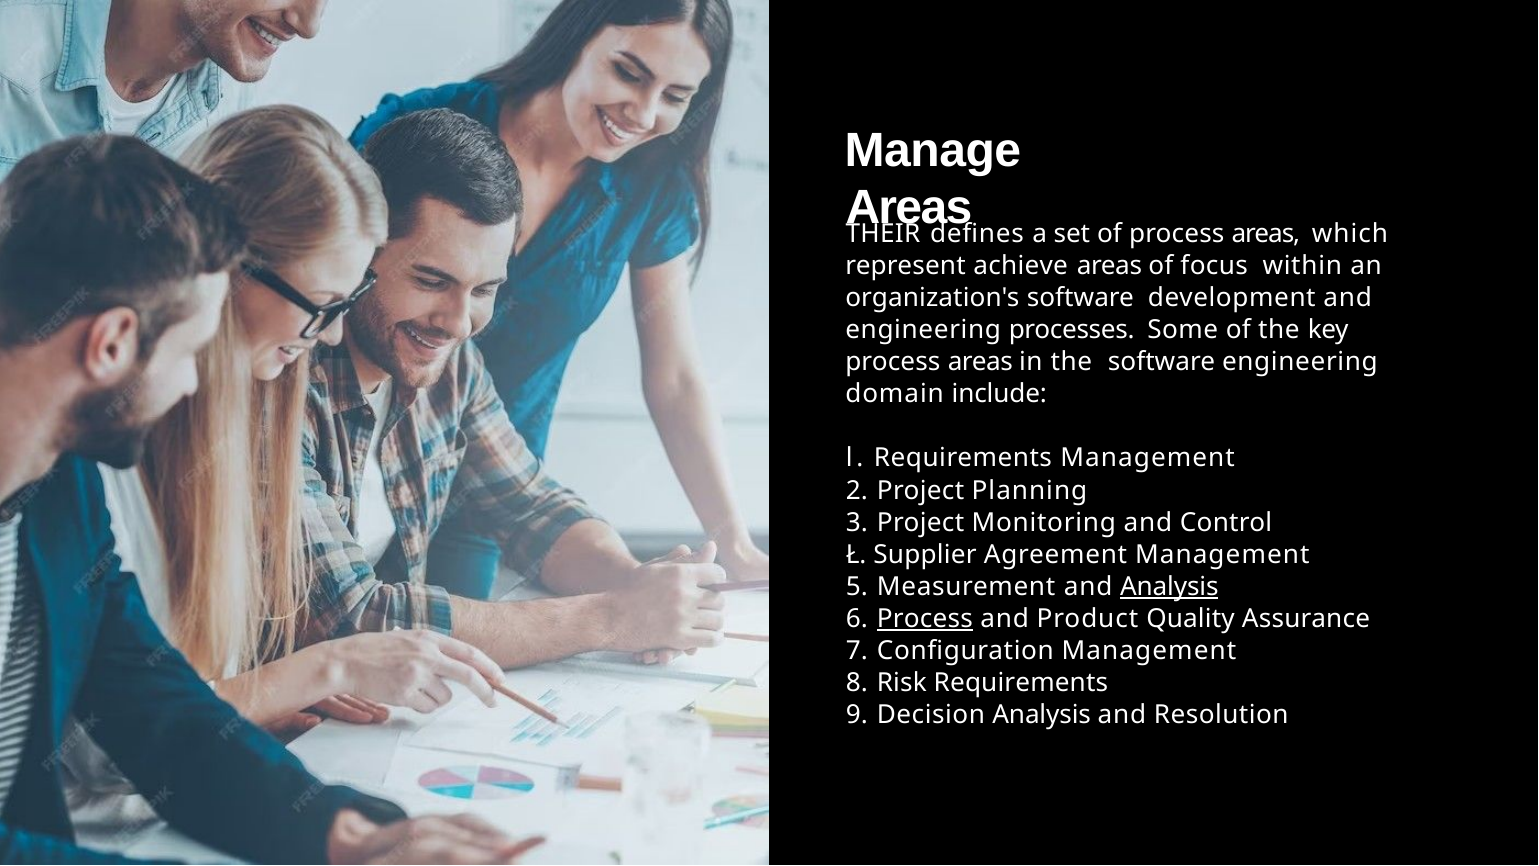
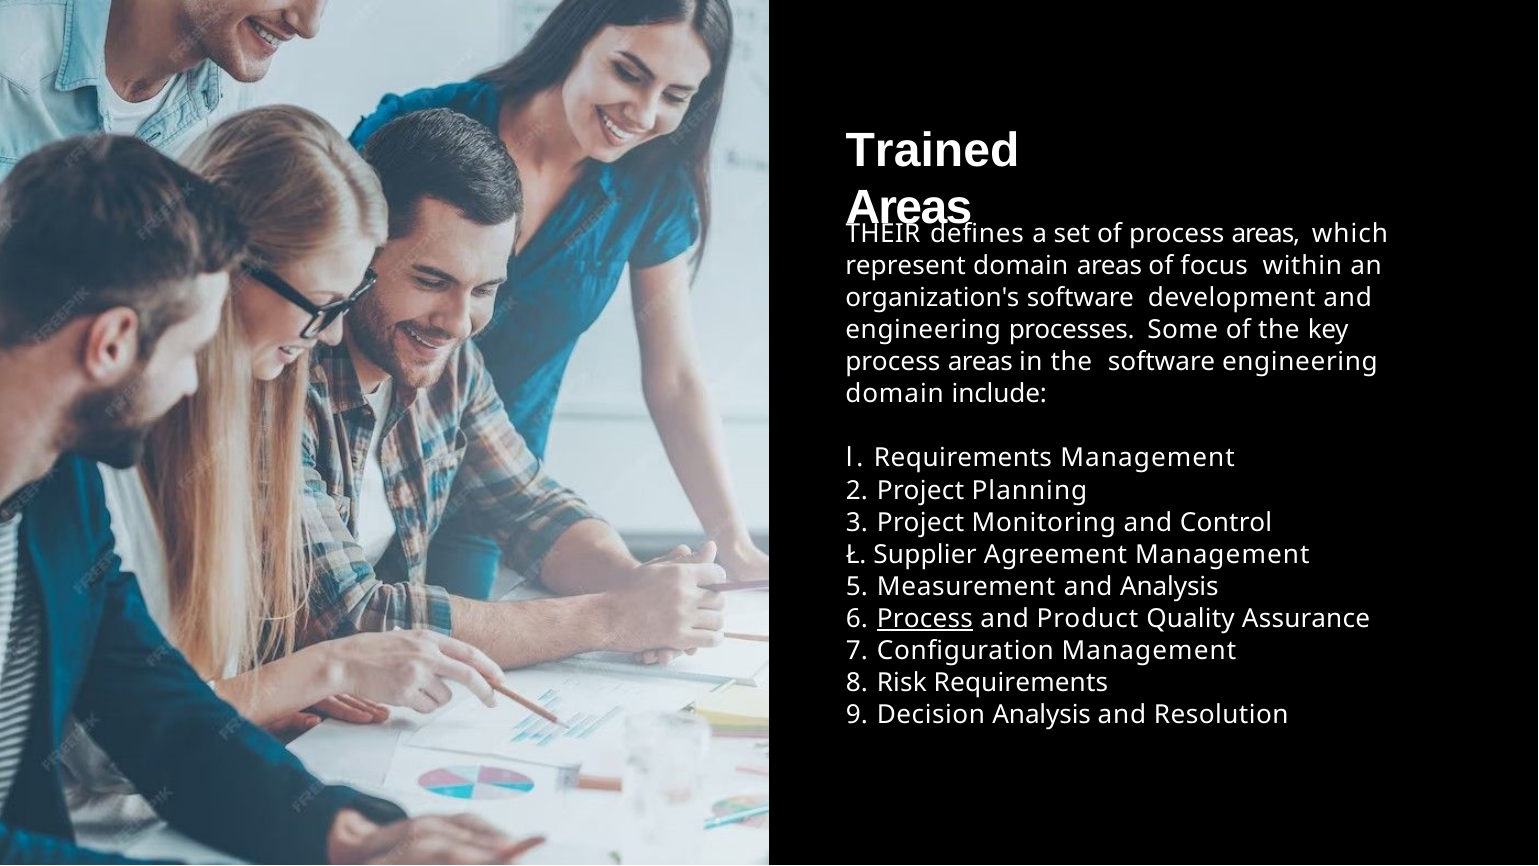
Manage: Manage -> Trained (933, 150)
represent achieve: achieve -> domain (1021, 266)
Analysis underline: present -> none (1169, 587)
